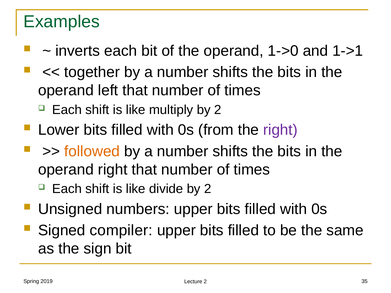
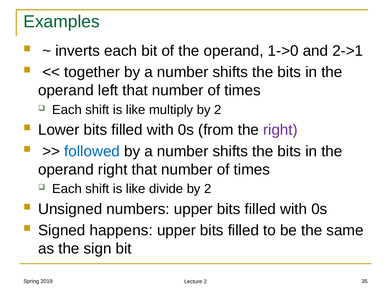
1->1: 1->1 -> 2->1 (348, 51)
followed colour: orange -> blue (92, 151)
compiler: compiler -> happens (121, 230)
